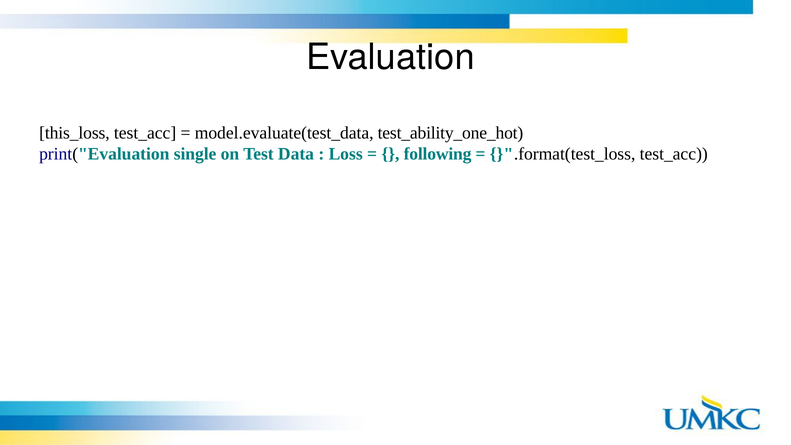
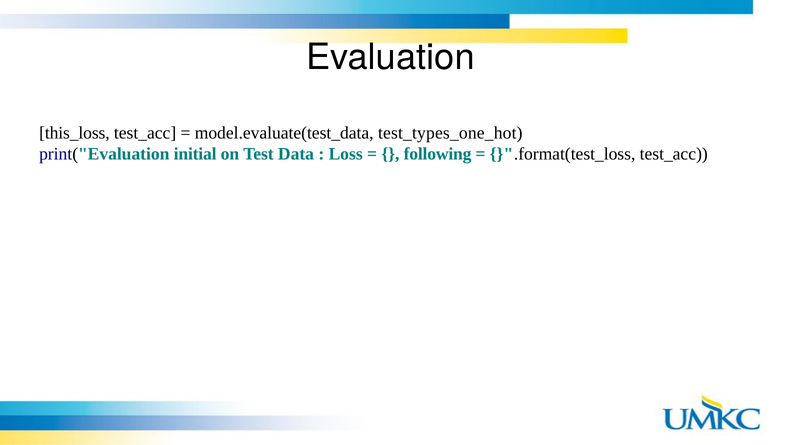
test_ability_one_hot: test_ability_one_hot -> test_types_one_hot (450, 133)
single: single -> initial (195, 154)
